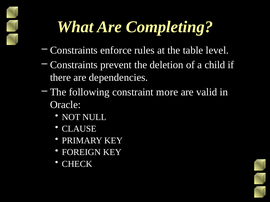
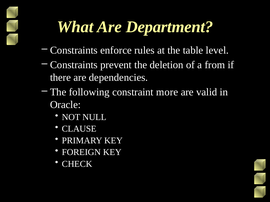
Completing: Completing -> Department (169, 27)
child: child -> from (215, 65)
